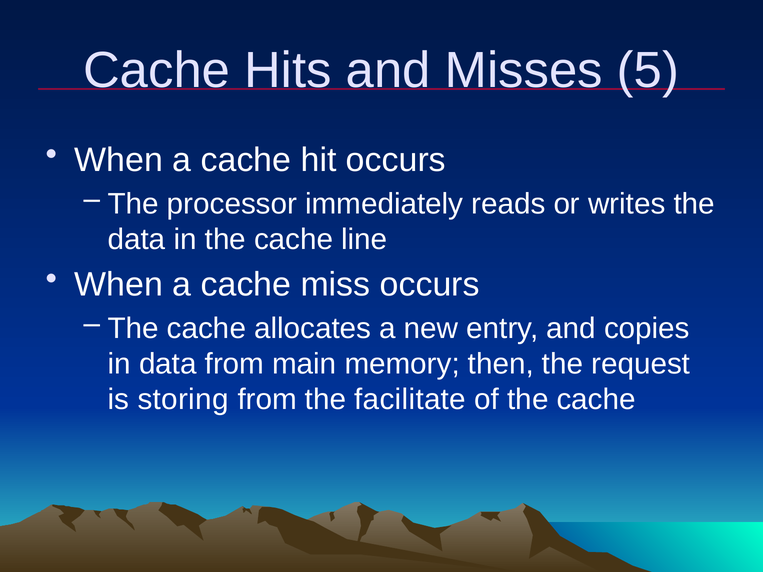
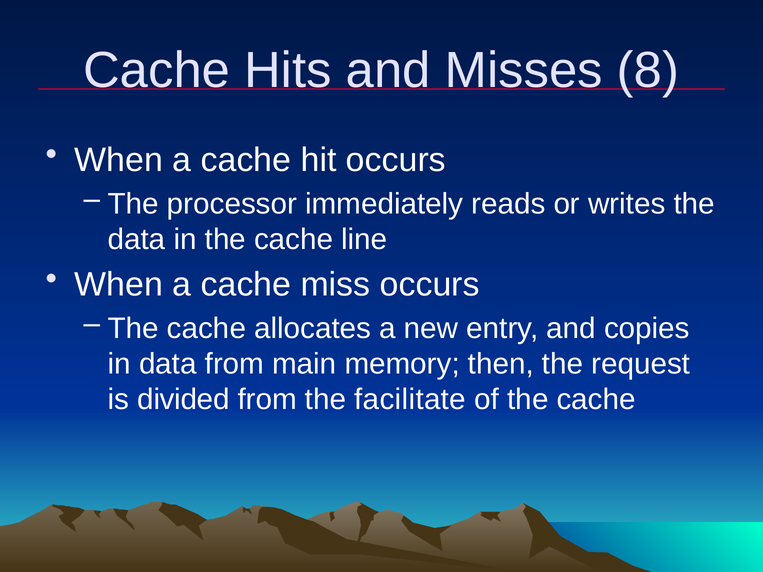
5: 5 -> 8 (648, 70)
storing: storing -> divided (184, 400)
